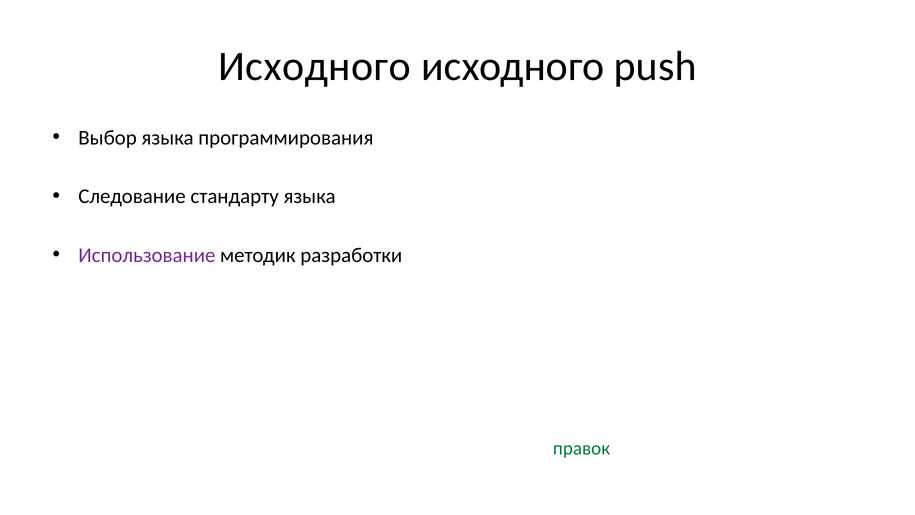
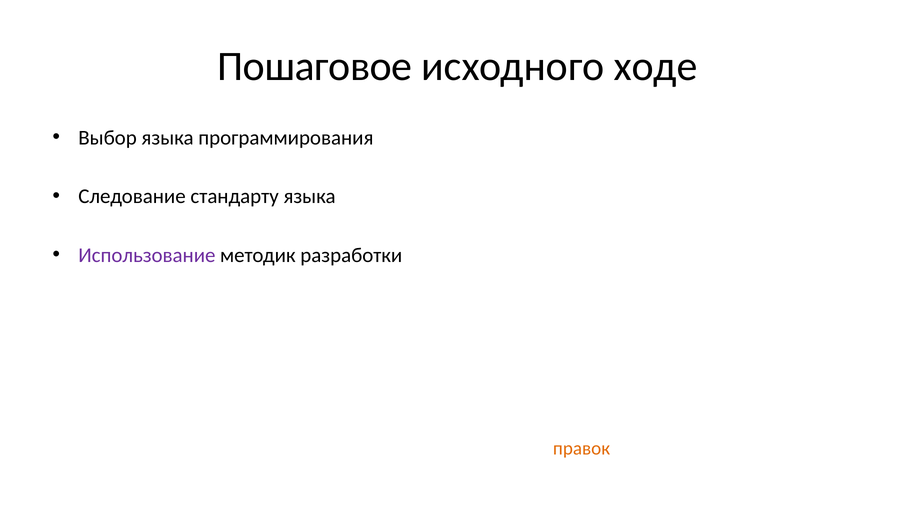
Исходного: Исходного -> Пошаговое (315, 66)
push: push -> ходе (656, 66)
правок colour: green -> orange (582, 448)
